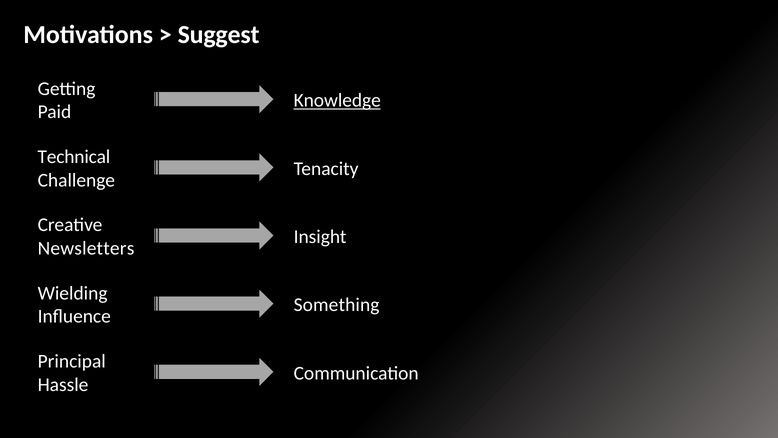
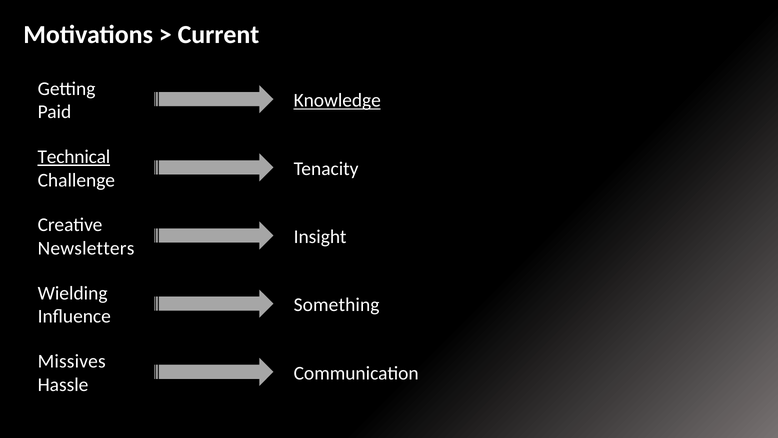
Suggest: Suggest -> Current (218, 35)
Technical underline: none -> present (74, 157)
Principal: Principal -> Missives (72, 361)
